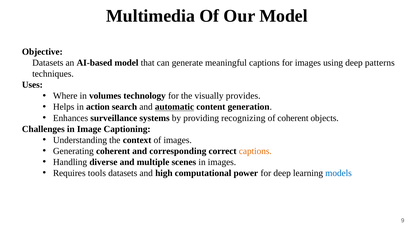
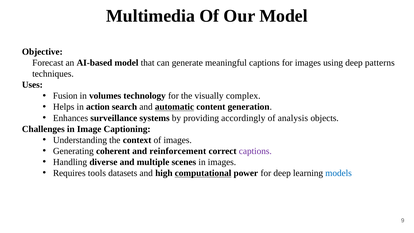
Datasets: Datasets -> Forecast (48, 63)
Where: Where -> Fusion (65, 96)
provides: provides -> complex (243, 96)
recognizing: recognizing -> accordingly (243, 118)
of coherent: coherent -> analysis (293, 118)
corresponding: corresponding -> reinforcement (178, 151)
captions colour: orange -> purple (255, 151)
computational underline: none -> present (203, 173)
